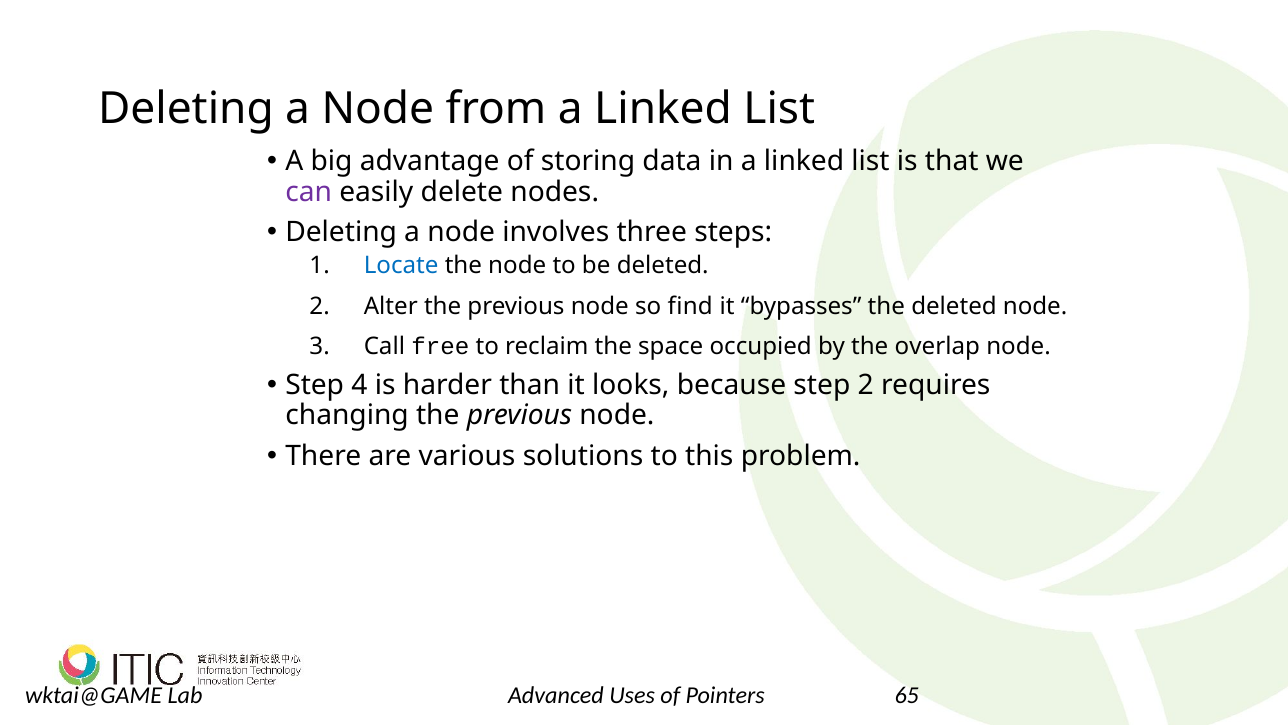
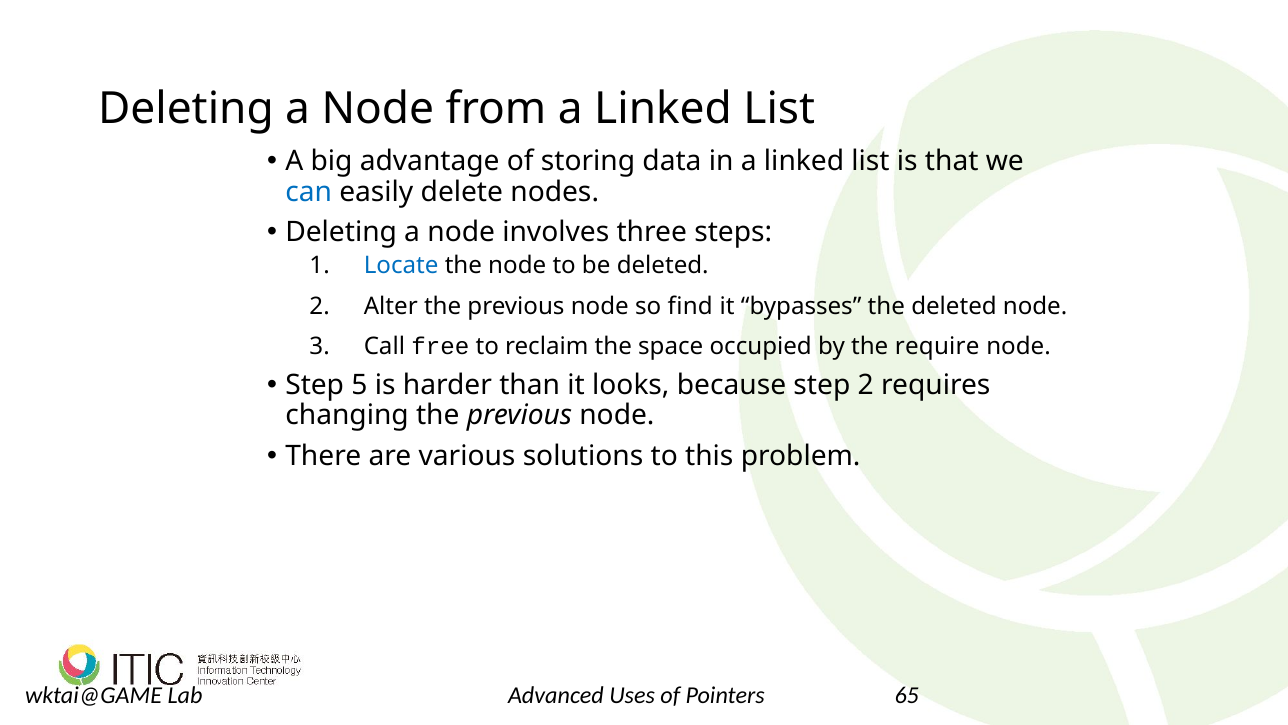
can colour: purple -> blue (309, 192)
overlap: overlap -> require (937, 347)
4: 4 -> 5 (360, 385)
